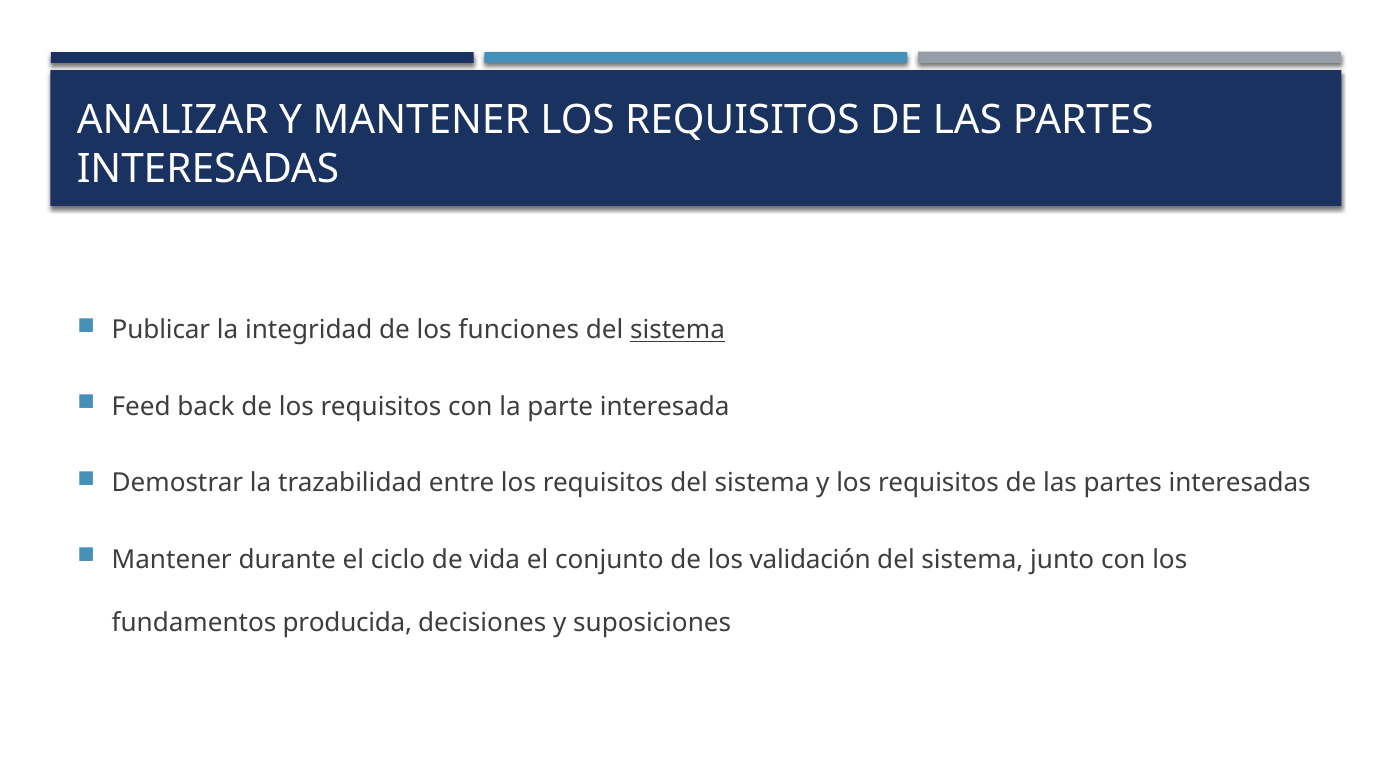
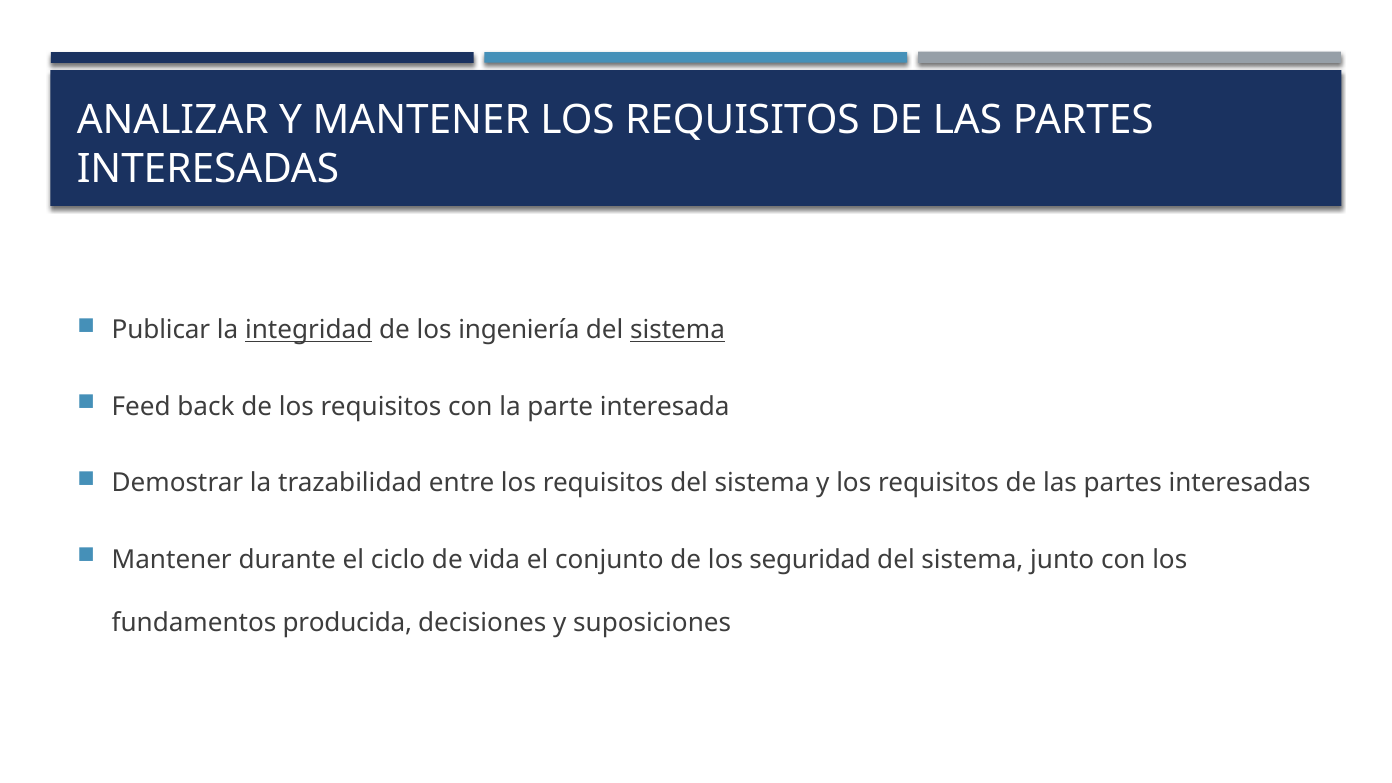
integridad underline: none -> present (309, 330)
funciones: funciones -> ingeniería (519, 330)
validación: validación -> seguridad (810, 560)
